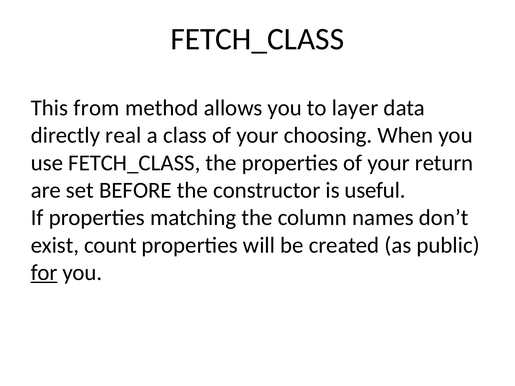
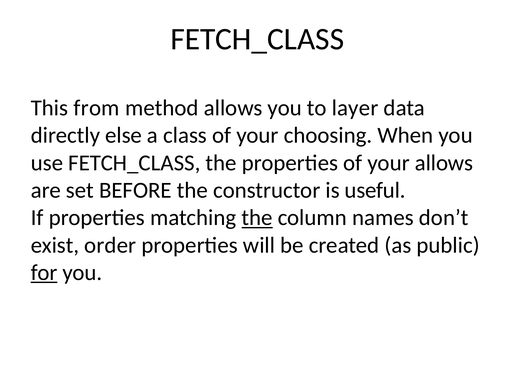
real: real -> else (124, 135)
your return: return -> allows (444, 163)
the underline: none -> present (257, 218)
count: count -> order (110, 245)
